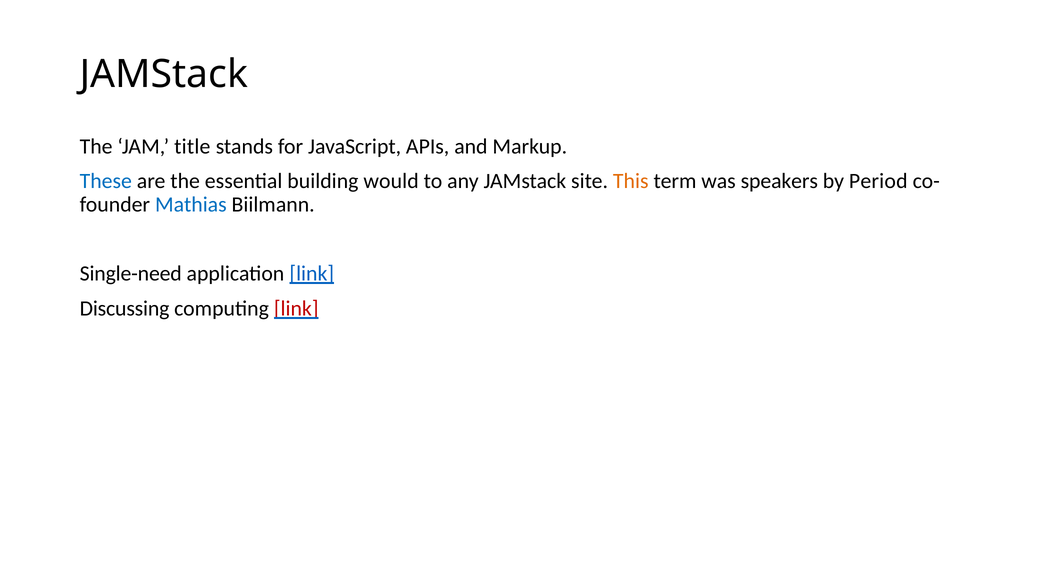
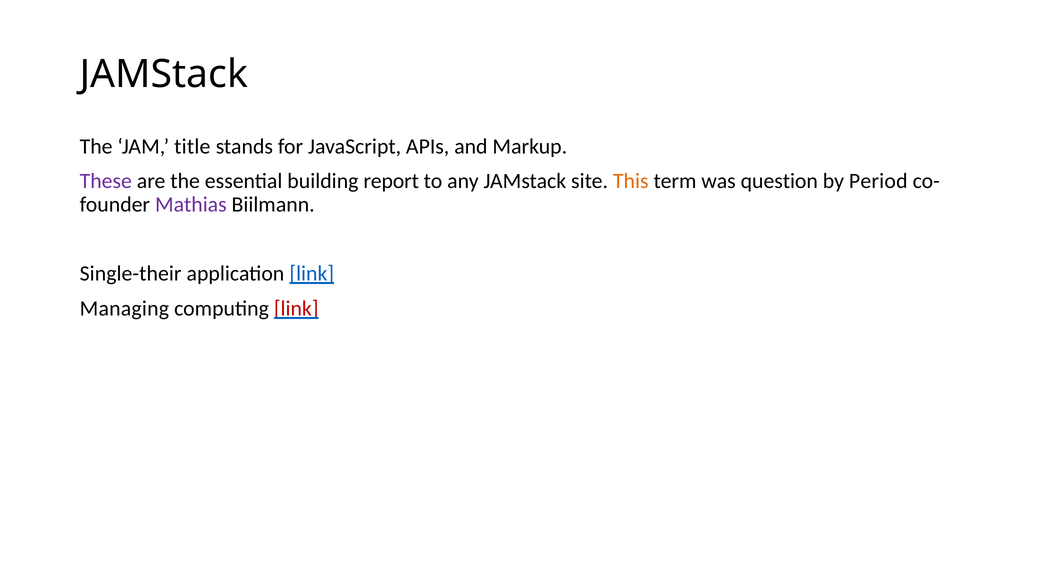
These colour: blue -> purple (106, 181)
would: would -> report (391, 181)
speakers: speakers -> question (779, 181)
Mathias colour: blue -> purple (191, 204)
Single-need: Single-need -> Single-their (131, 274)
Discussing: Discussing -> Managing (124, 308)
